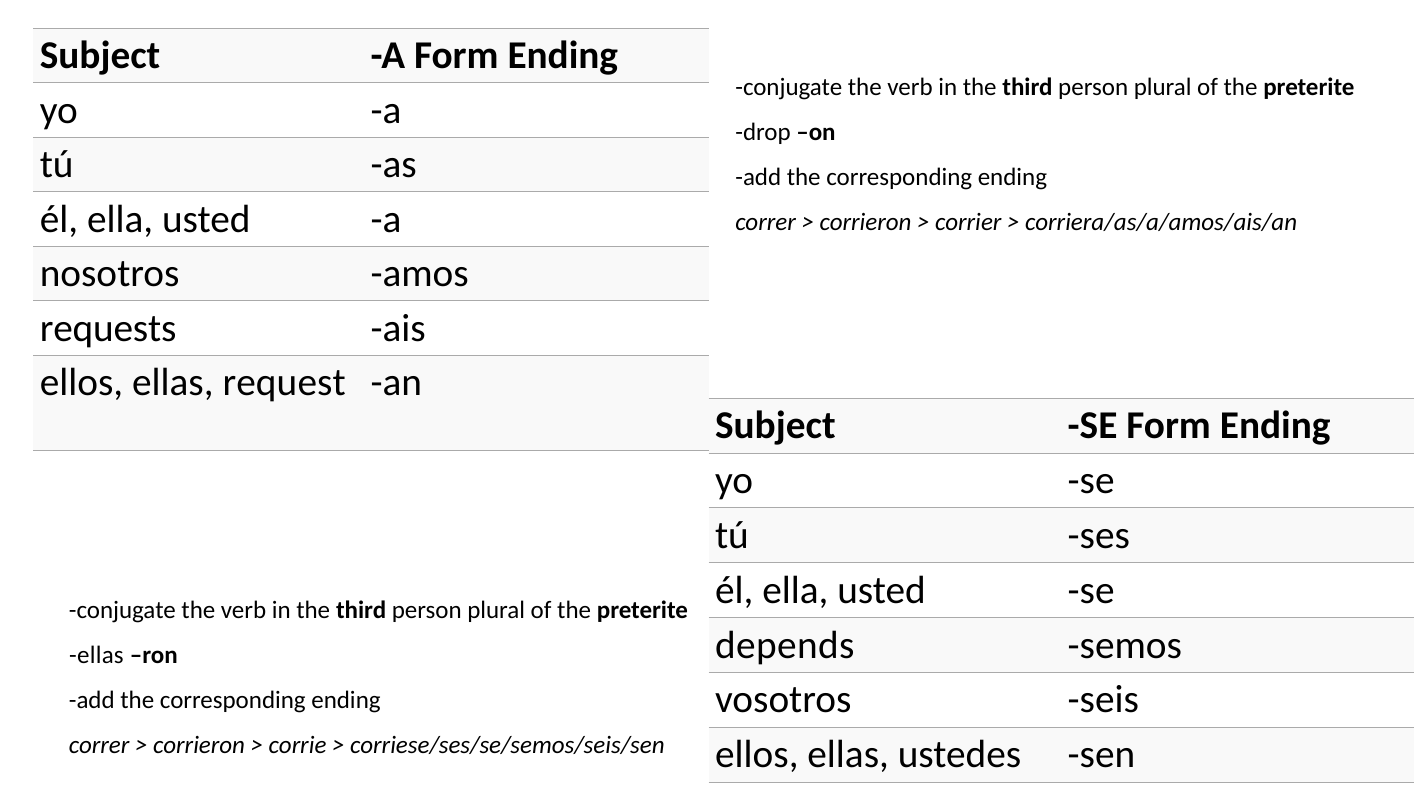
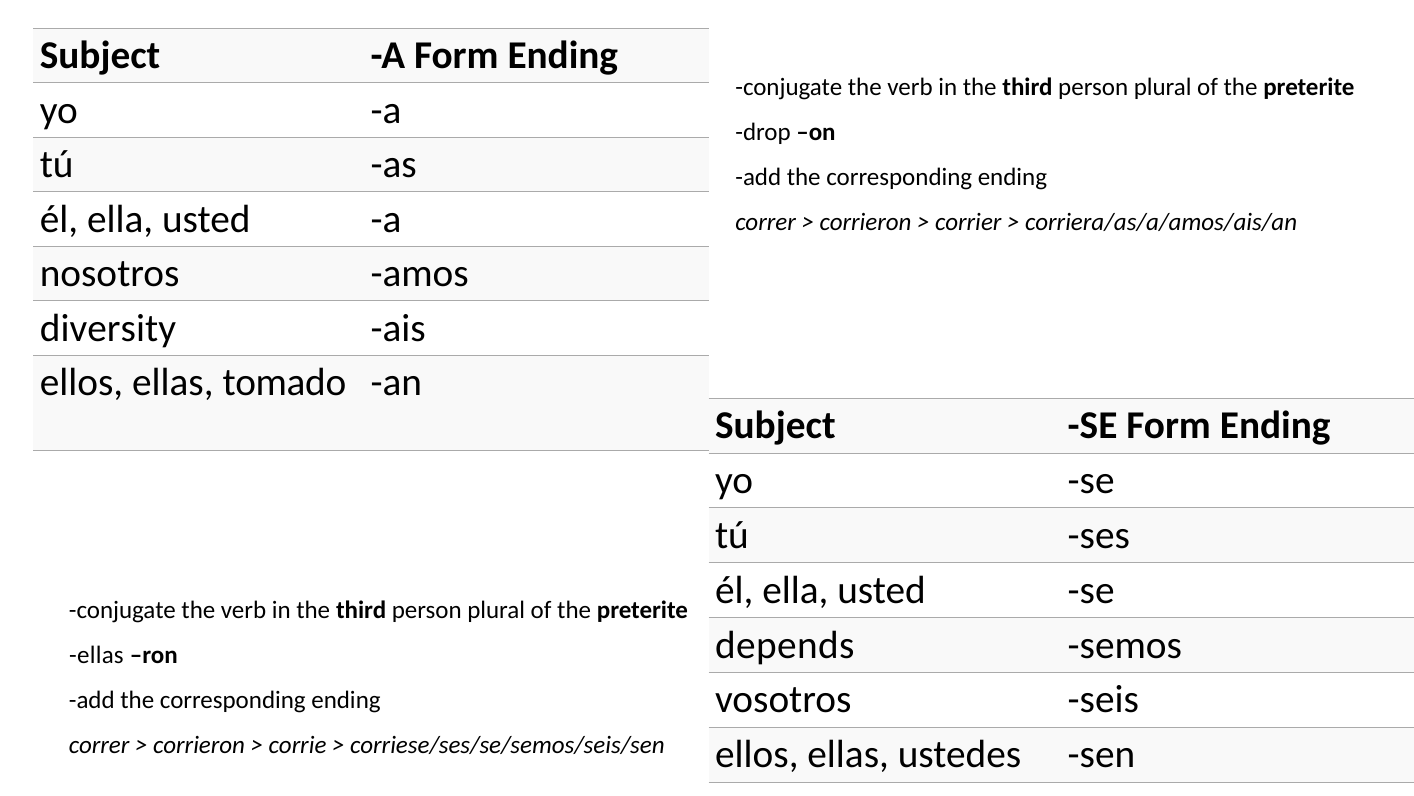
requests: requests -> diversity (108, 328)
request: request -> tomado (284, 382)
